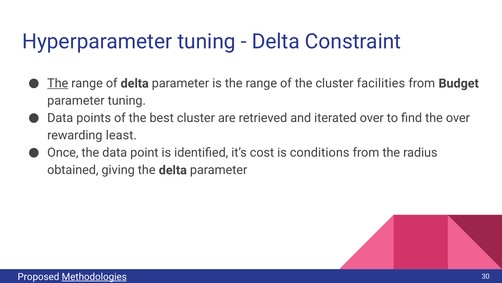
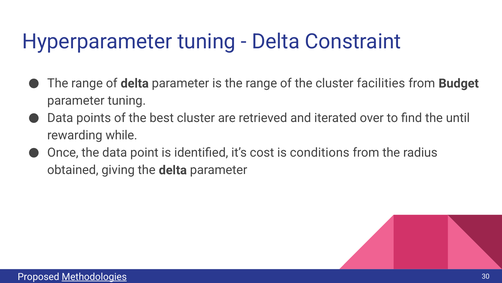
The underline: present -> none (58, 83)
the over: over -> until (458, 118)
least: least -> while (121, 135)
